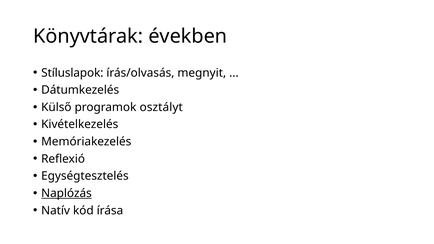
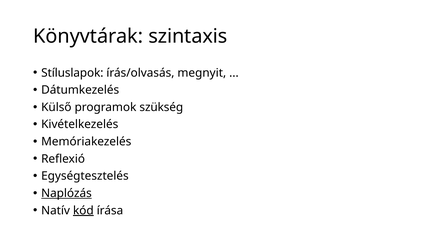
években: években -> szintaxis (188, 36)
osztályt: osztályt -> szükség (161, 107)
kód underline: none -> present (83, 211)
